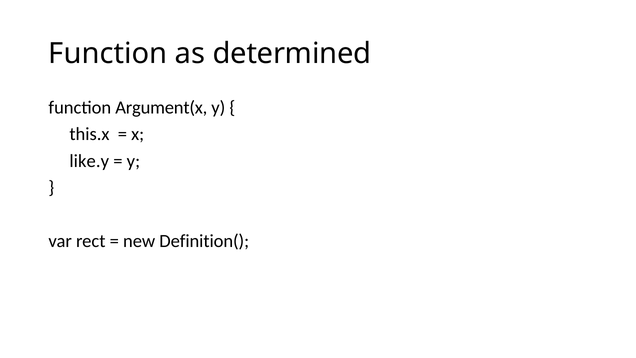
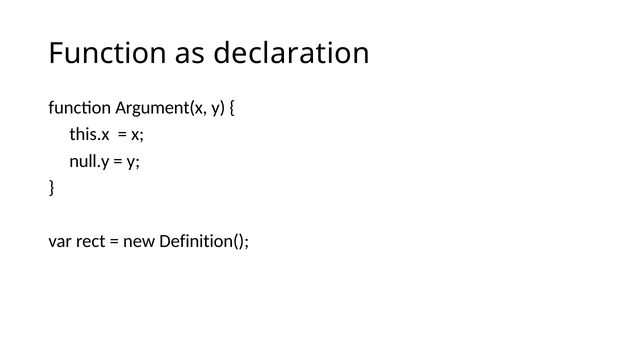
determined: determined -> declaration (292, 53)
like.y: like.y -> null.y (89, 161)
